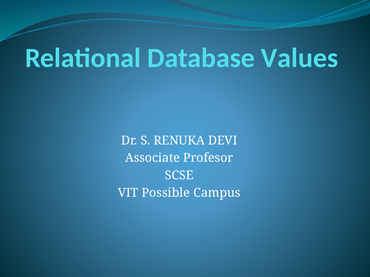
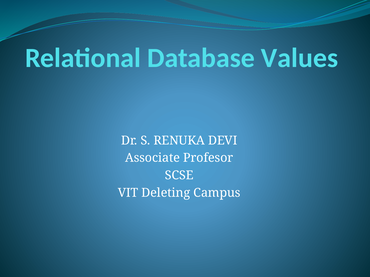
Possible: Possible -> Deleting (166, 193)
